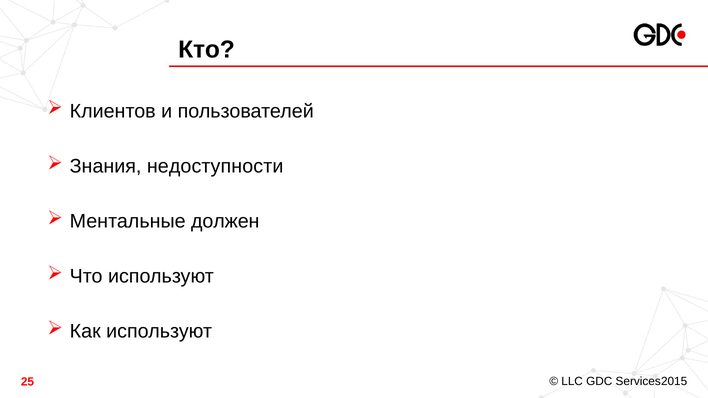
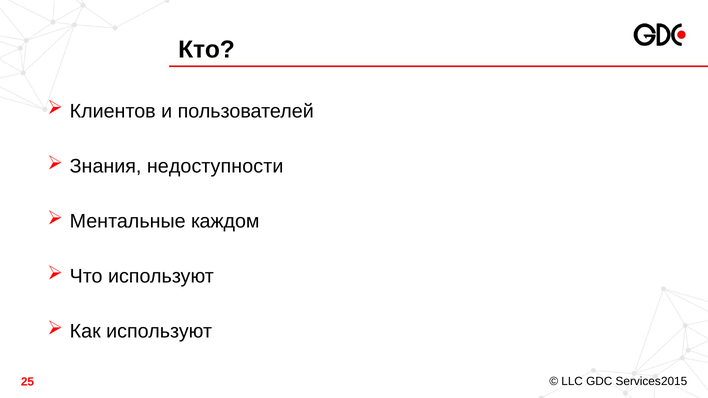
должен: должен -> каждом (225, 221)
